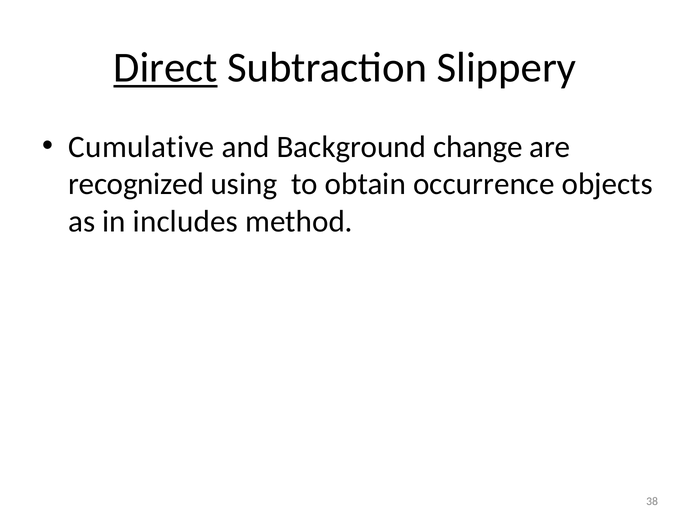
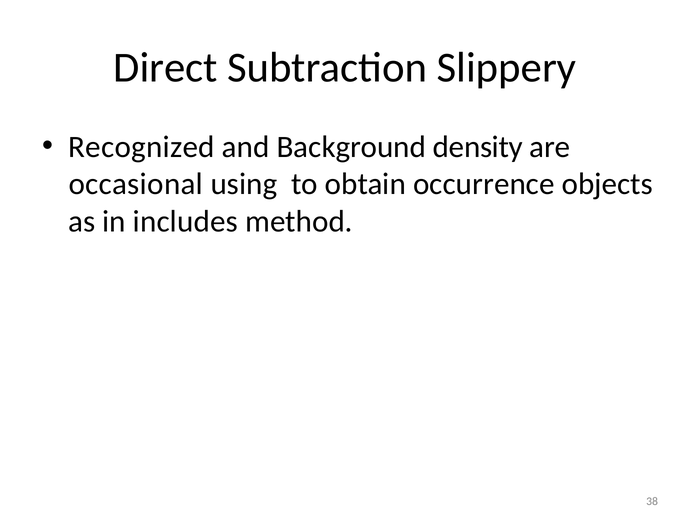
Direct underline: present -> none (165, 68)
Cumulative: Cumulative -> Recognized (141, 147)
change: change -> density (478, 147)
recognized: recognized -> occasional (136, 184)
